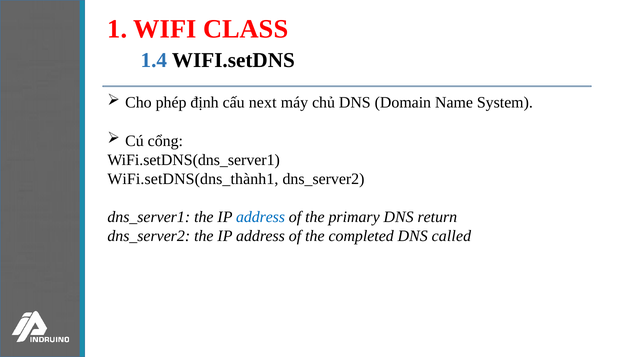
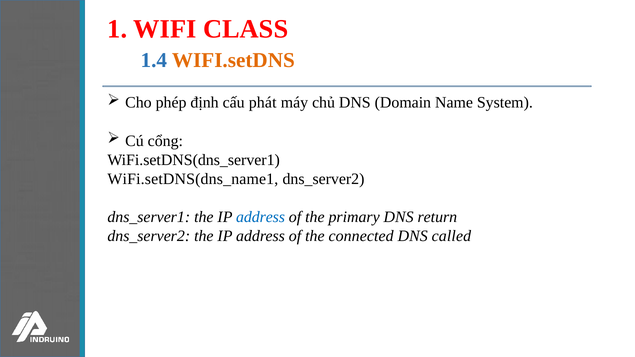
WIFI.setDNS colour: black -> orange (233, 60)
next: next -> phát (263, 103)
WiFi.setDNS(dns_thành1: WiFi.setDNS(dns_thành1 -> WiFi.setDNS(dns_name1 (193, 179)
completed: completed -> connected (361, 236)
